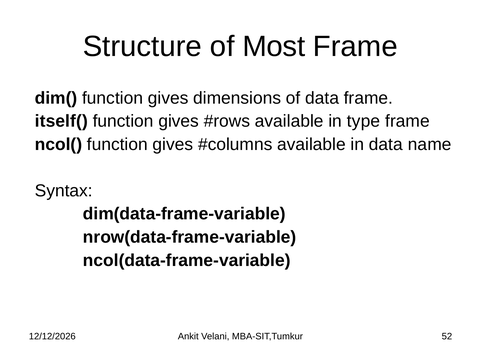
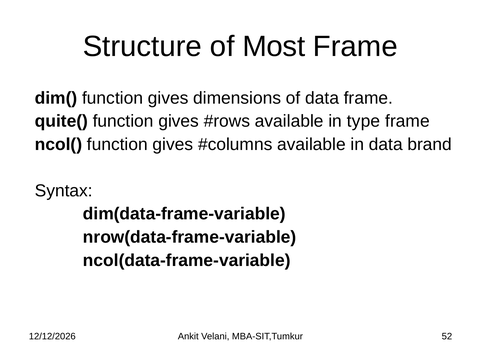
itself(: itself( -> quite( (61, 121)
name: name -> brand (430, 145)
